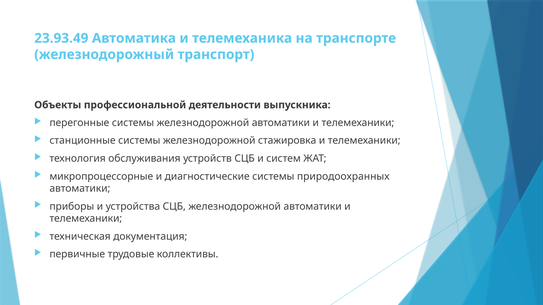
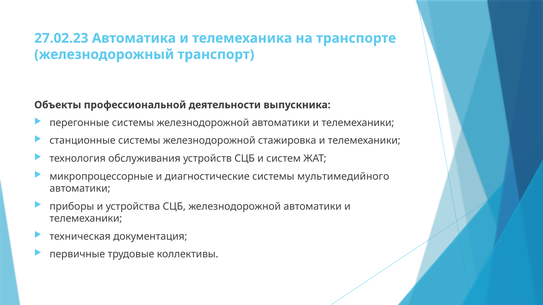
23.93.49: 23.93.49 -> 27.02.23 (61, 38)
природоохранных: природоохранных -> мультимедийного (343, 177)
